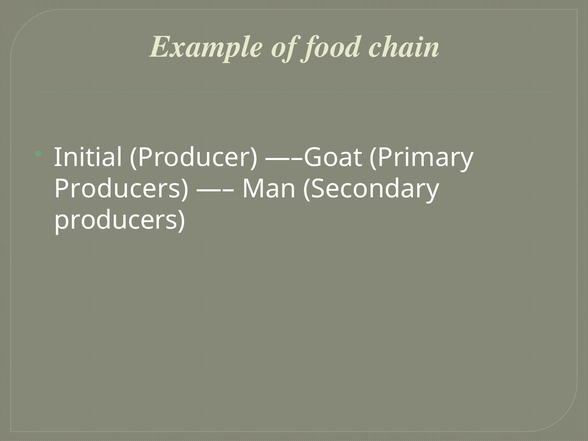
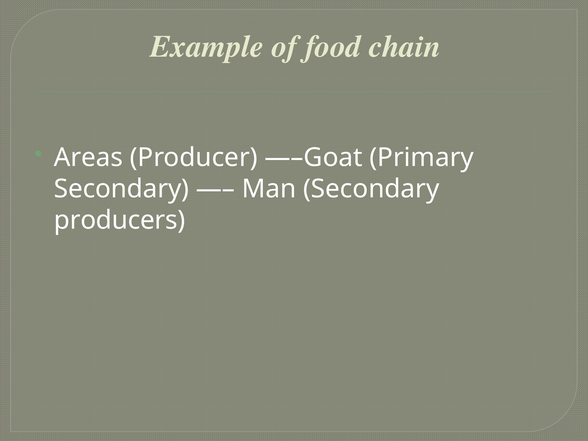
Initial: Initial -> Areas (88, 158)
Producers: Producers -> Secondary (122, 189)
